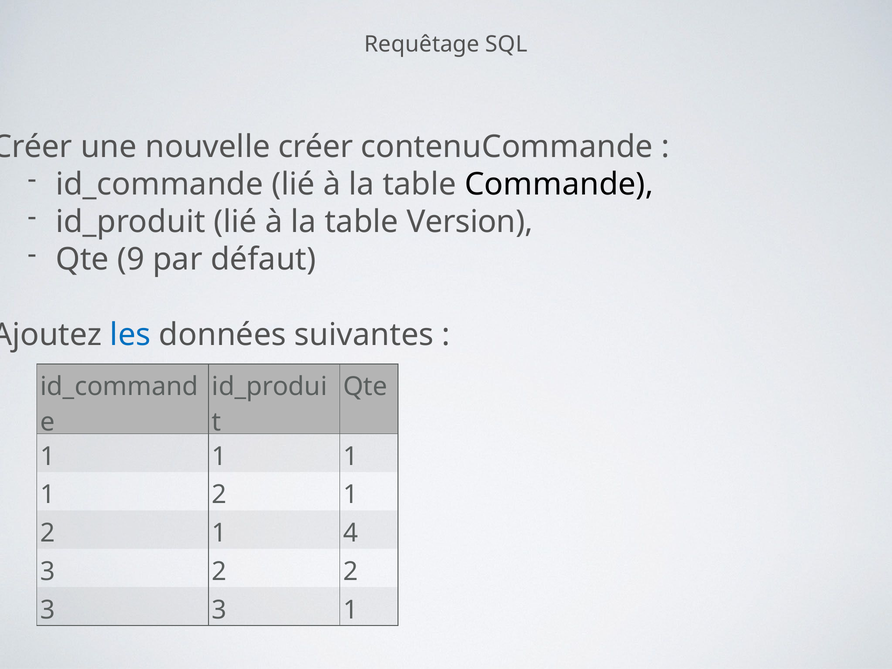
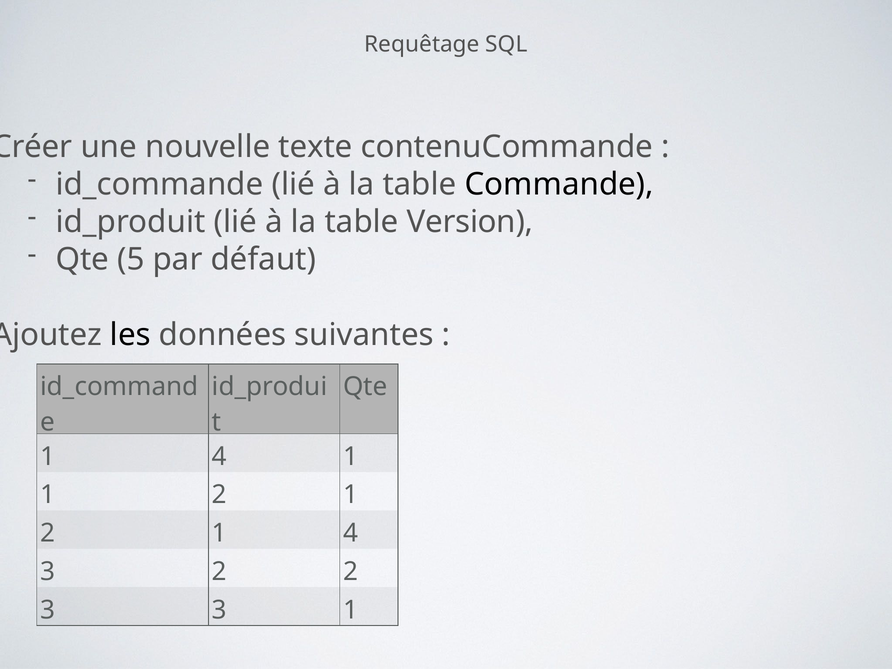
nouvelle créer: créer -> texte (316, 147)
9: 9 -> 5 (131, 260)
les colour: blue -> black (130, 335)
1: 1 -> 4 (219, 456)
